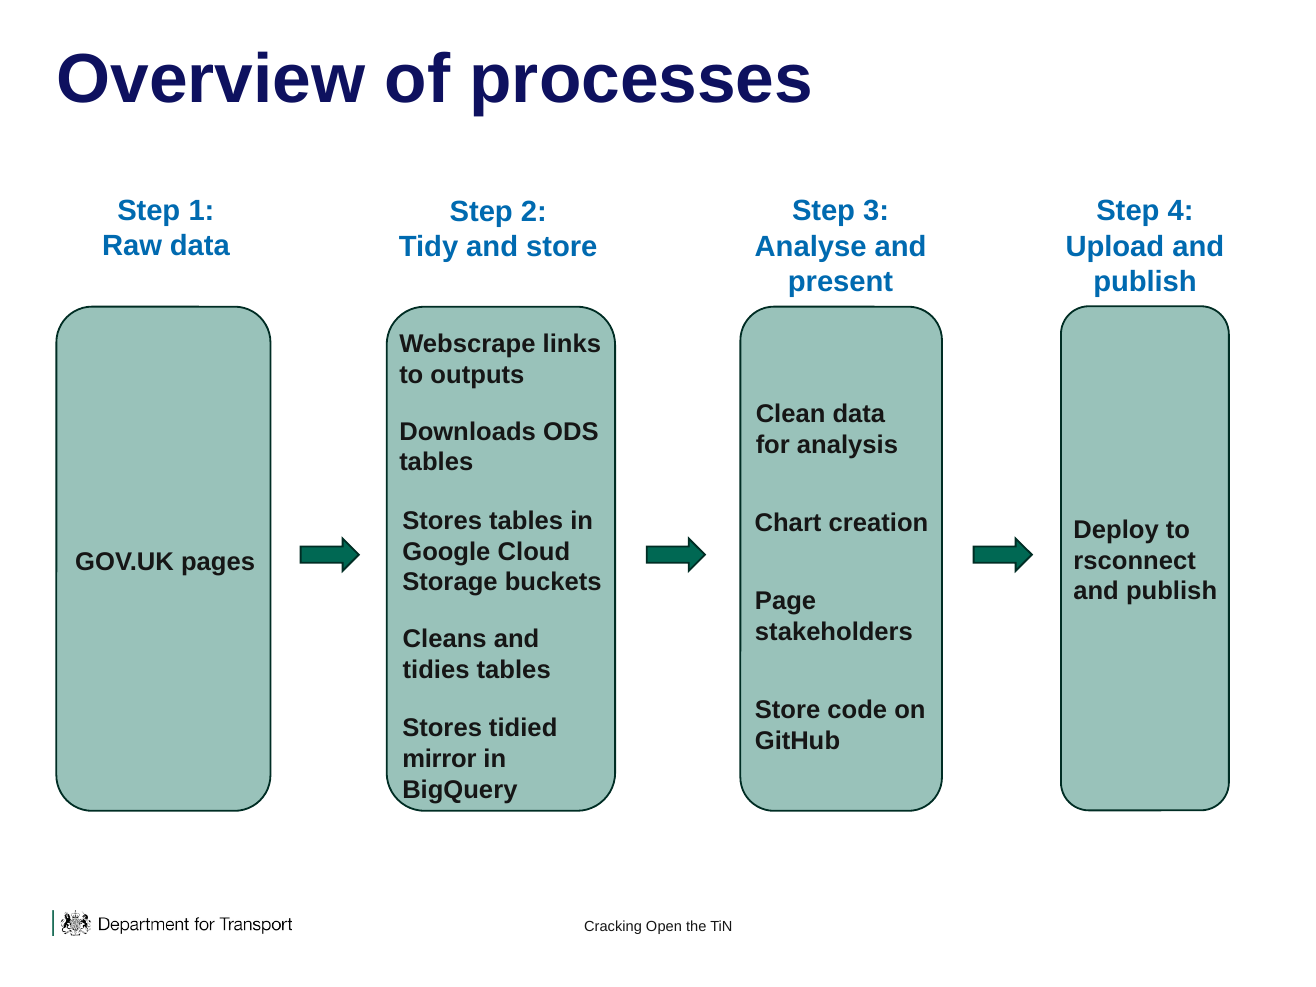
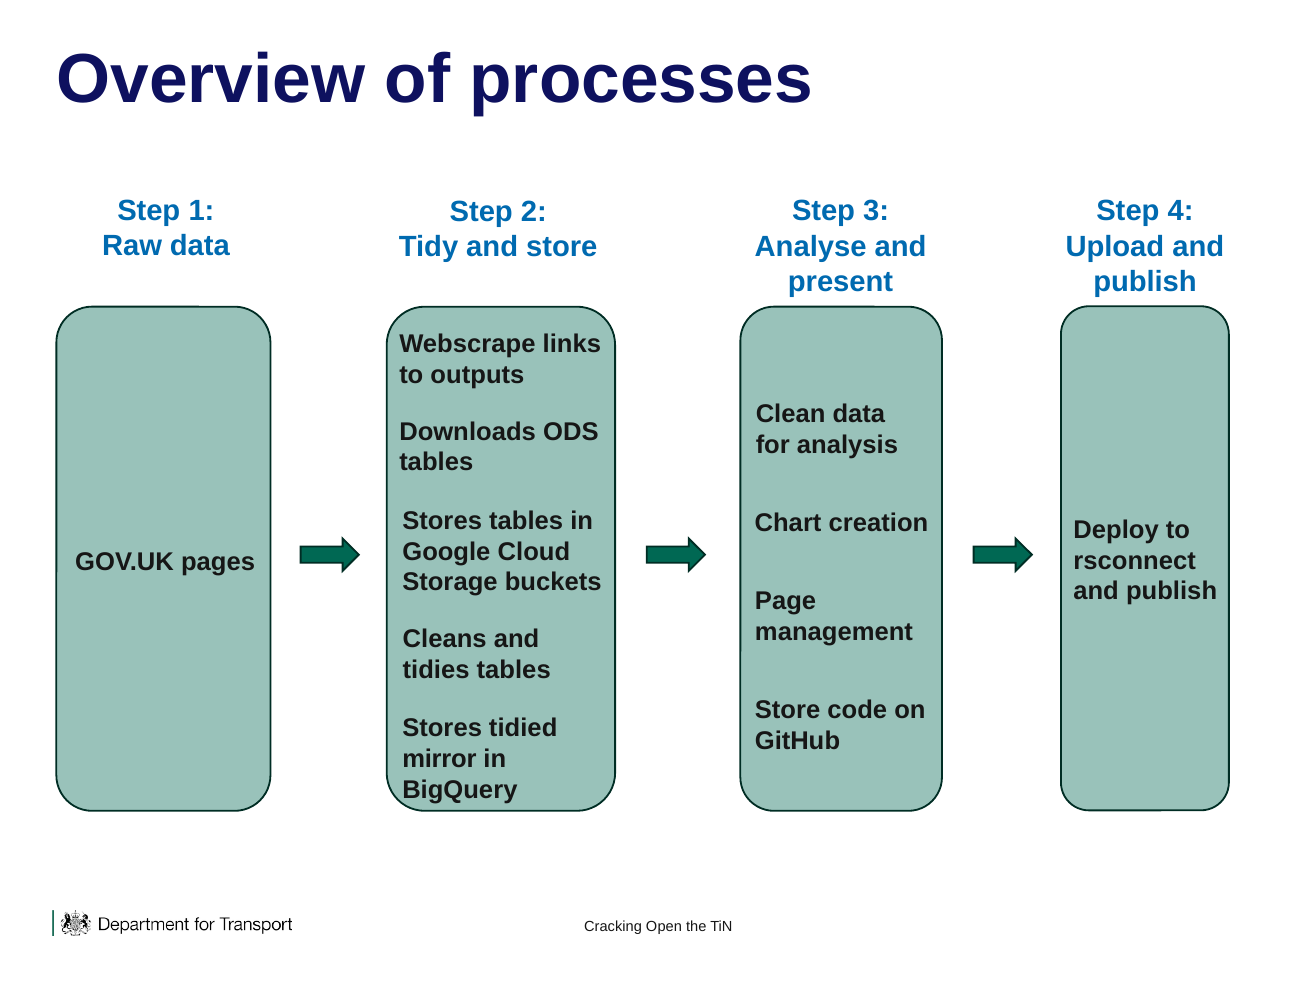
stakeholders: stakeholders -> management (834, 632)
